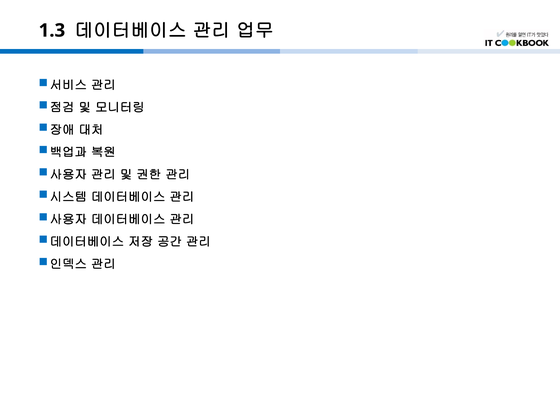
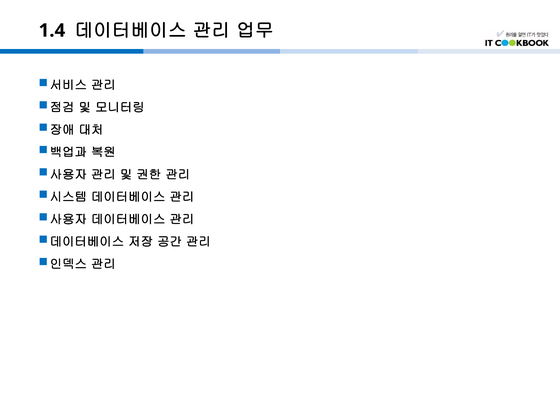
1.3: 1.3 -> 1.4 (52, 30)
